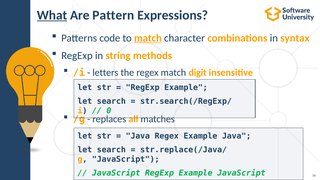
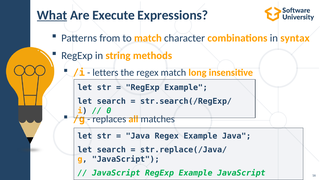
Pattern: Pattern -> Execute (114, 15)
code: code -> from (110, 38)
match underline: present -> none (148, 38)
digit: digit -> long (197, 73)
